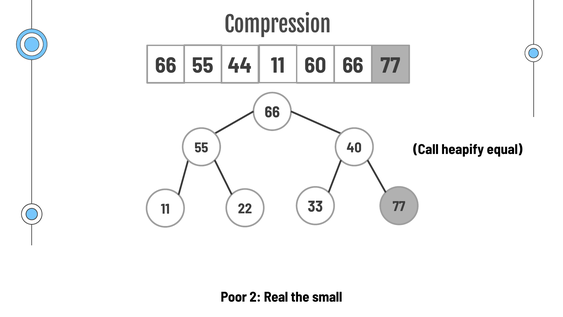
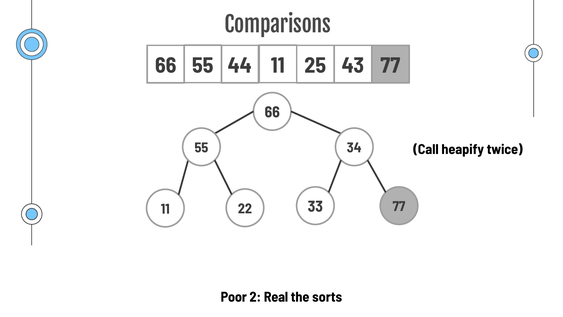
Compression: Compression -> Comparisons (278, 25)
55 66: 66 -> 43 (353, 66)
60: 60 -> 25 (315, 66)
40: 40 -> 34 (354, 148)
equal: equal -> twice (505, 149)
small: small -> sorts (327, 297)
